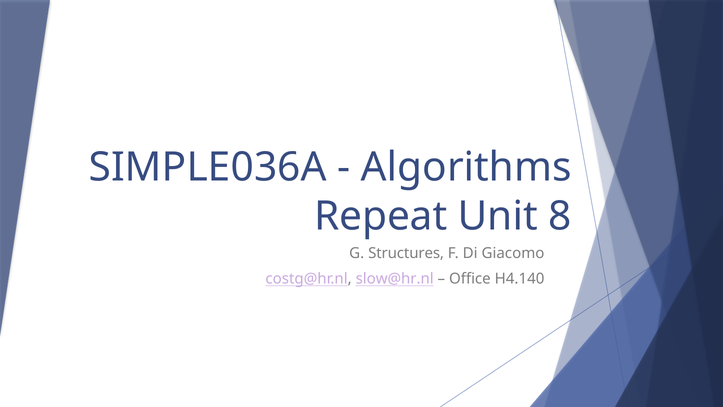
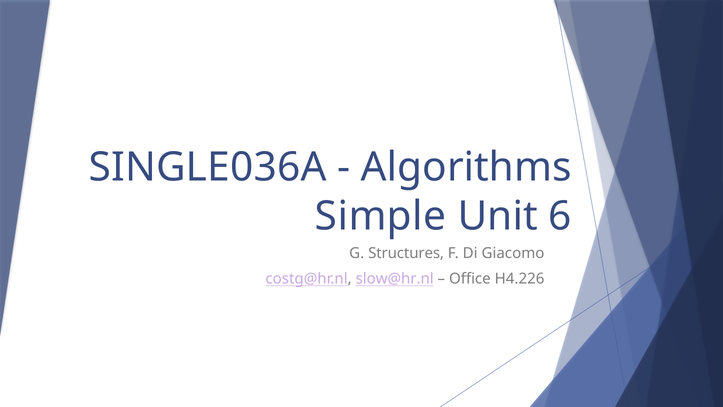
SIMPLE036A: SIMPLE036A -> SINGLE036A (208, 167)
Repeat: Repeat -> Simple (381, 216)
8: 8 -> 6 (560, 216)
H4.140: H4.140 -> H4.226 (520, 279)
